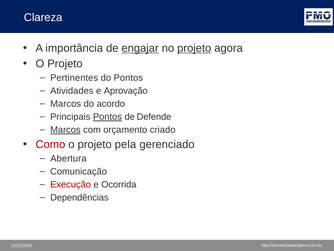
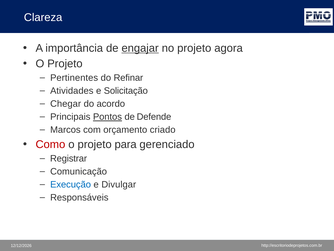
projeto underline: present -> none (194, 48)
do Pontos: Pontos -> Refinar (128, 78)
Aprovação: Aprovação -> Solicitação (126, 91)
Marcos: Marcos -> Chegar (66, 104)
Marcos underline: present -> none (65, 130)
pela: pela -> para (126, 144)
Abertura: Abertura -> Registrar (69, 158)
Execução colour: red -> blue (71, 184)
Ocorrida: Ocorrida -> Divulgar (119, 184)
Dependências: Dependências -> Responsáveis (79, 197)
